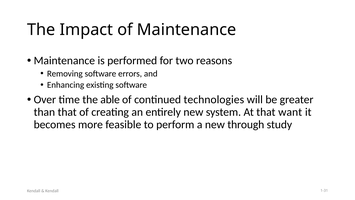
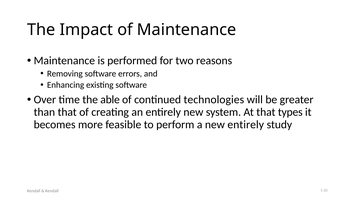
want: want -> types (290, 112)
new through: through -> entirely (246, 124)
